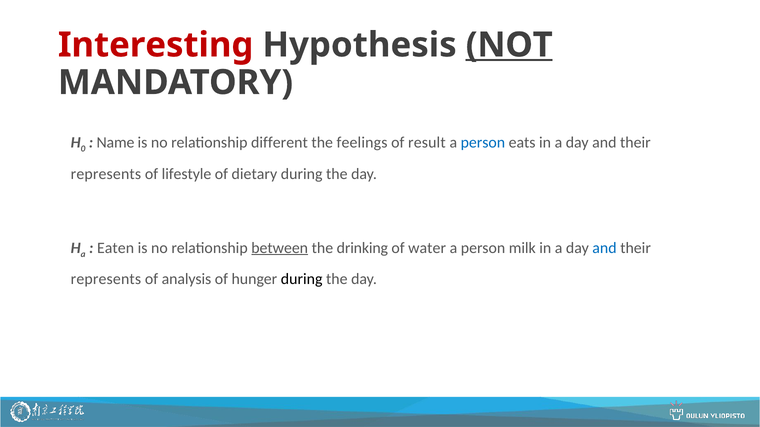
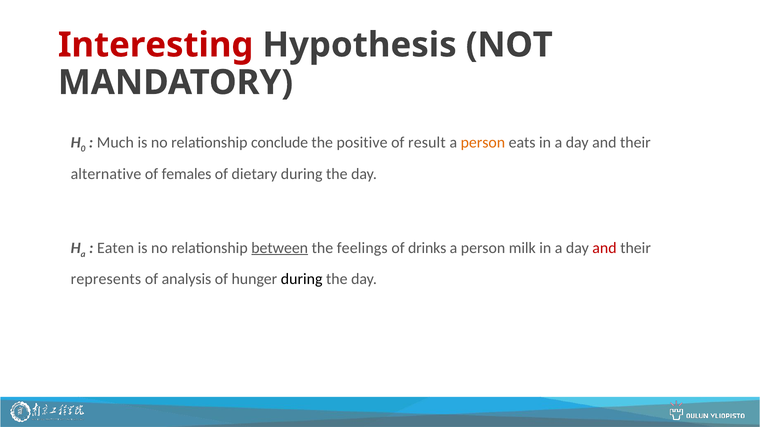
NOT underline: present -> none (509, 45)
Name: Name -> Much (115, 143)
different: different -> conclude (280, 143)
feelings: feelings -> positive (362, 143)
person colour: blue -> orange (483, 143)
represents: represents -> alternative (106, 174)
lifestyle: lifestyle -> females (187, 174)
drinking: drinking -> feelings (362, 248)
water: water -> drinks (427, 248)
and colour: blue -> red (605, 248)
